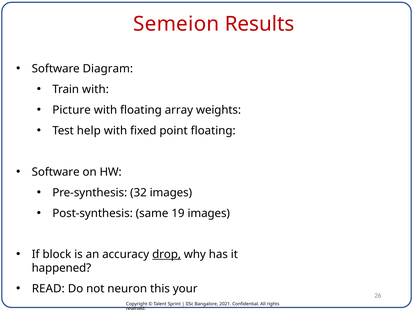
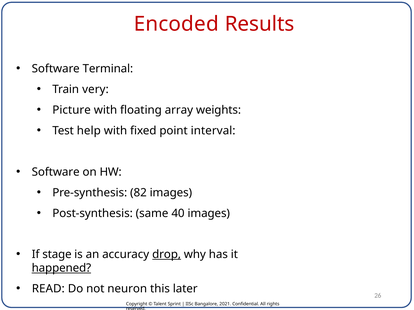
Semeion: Semeion -> Encoded (176, 24)
Diagram: Diagram -> Terminal (108, 69)
Train with: with -> very (95, 90)
point floating: floating -> interval (213, 131)
32: 32 -> 82 (138, 193)
19: 19 -> 40 (178, 214)
block: block -> stage (57, 255)
happened underline: none -> present (61, 269)
your: your -> later (185, 289)
